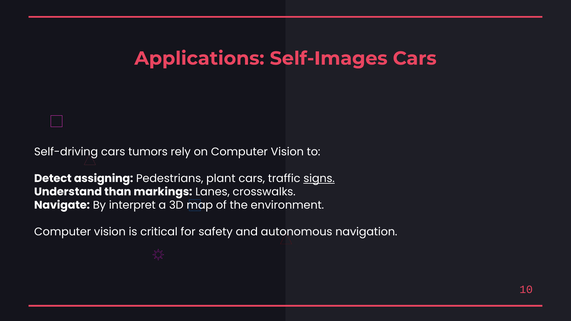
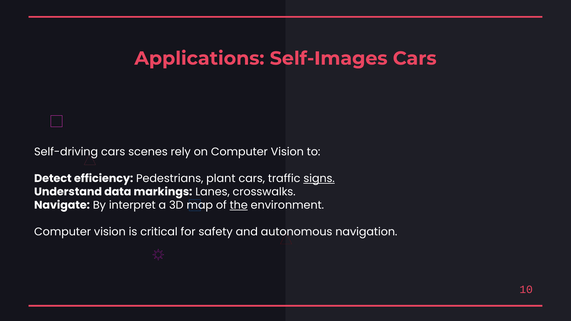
tumors: tumors -> scenes (148, 152)
assigning: assigning -> efficiency (104, 179)
than: than -> data (118, 192)
the underline: none -> present (239, 205)
